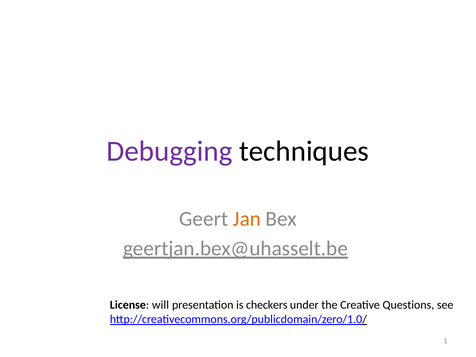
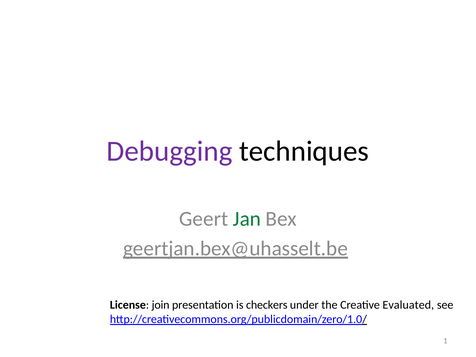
Jan colour: orange -> green (247, 219)
will: will -> join (161, 305)
Questions: Questions -> Evaluated (408, 305)
